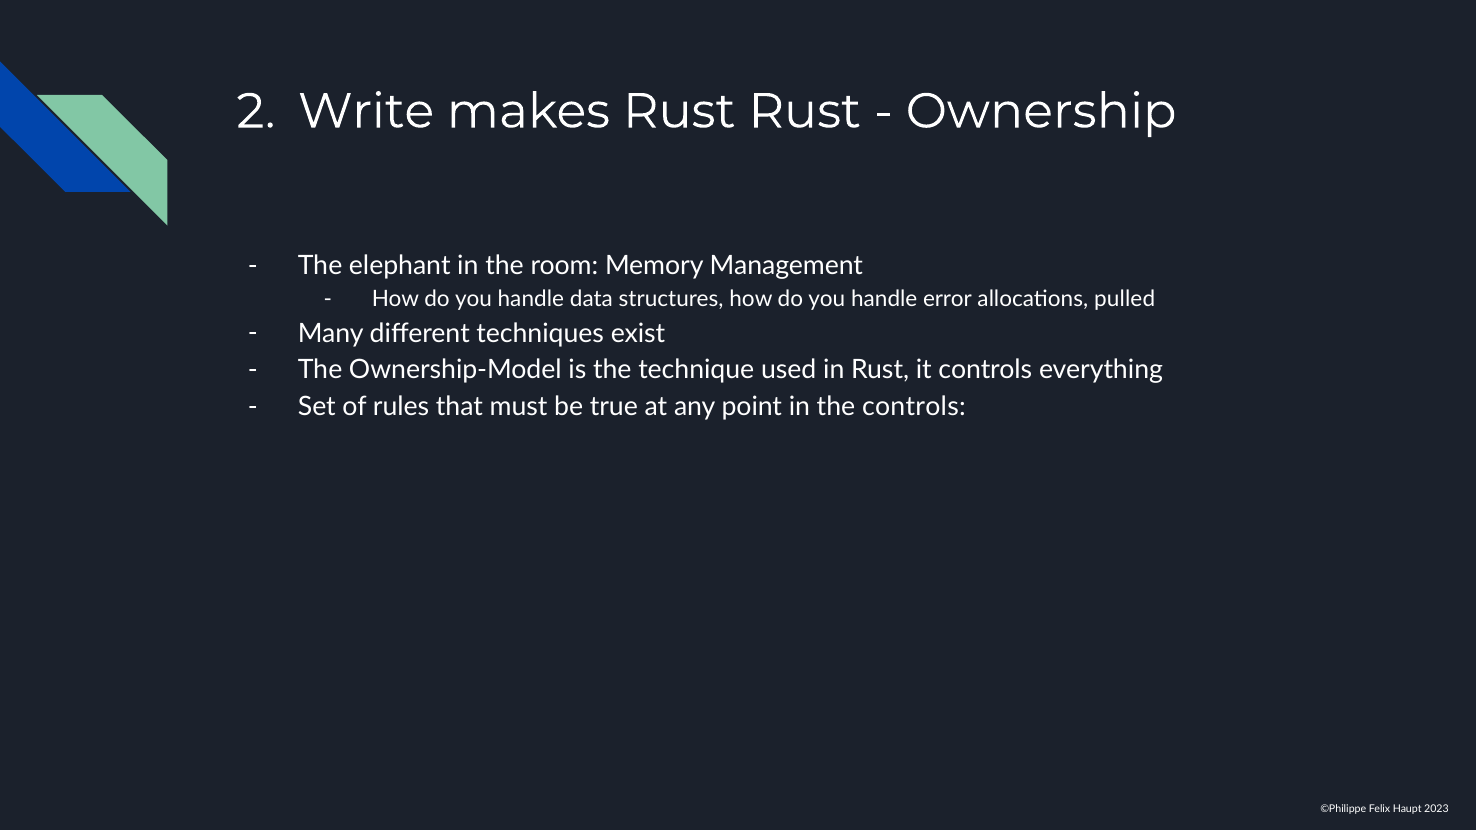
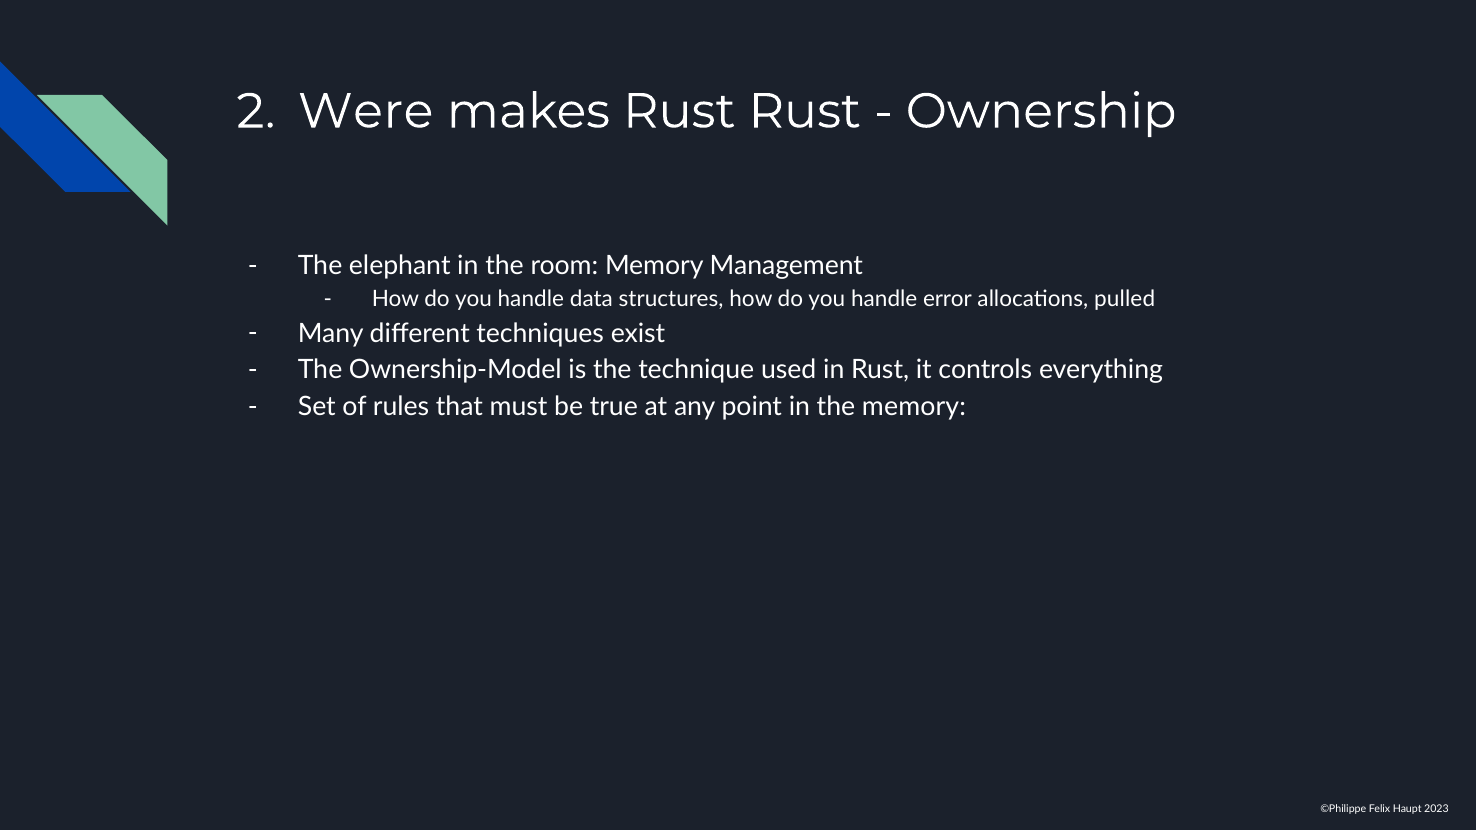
Write: Write -> Were (366, 111)
the controls: controls -> memory (914, 407)
